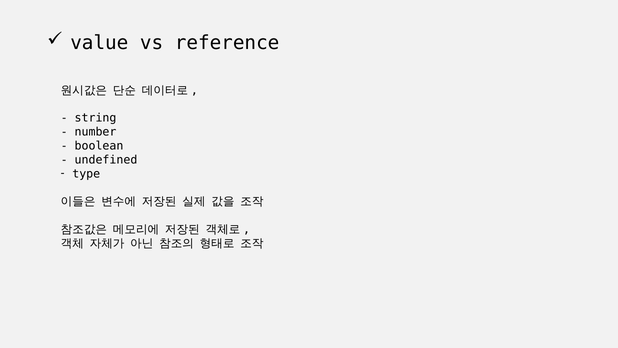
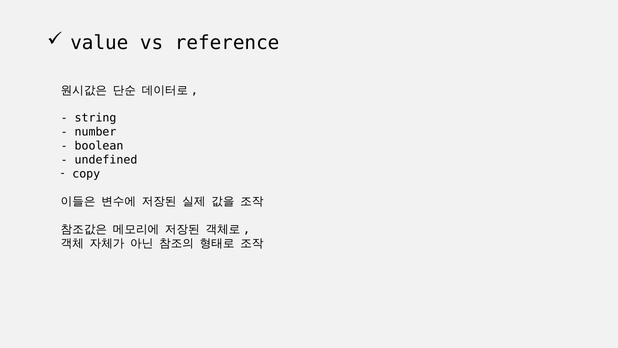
type: type -> copy (86, 174)
